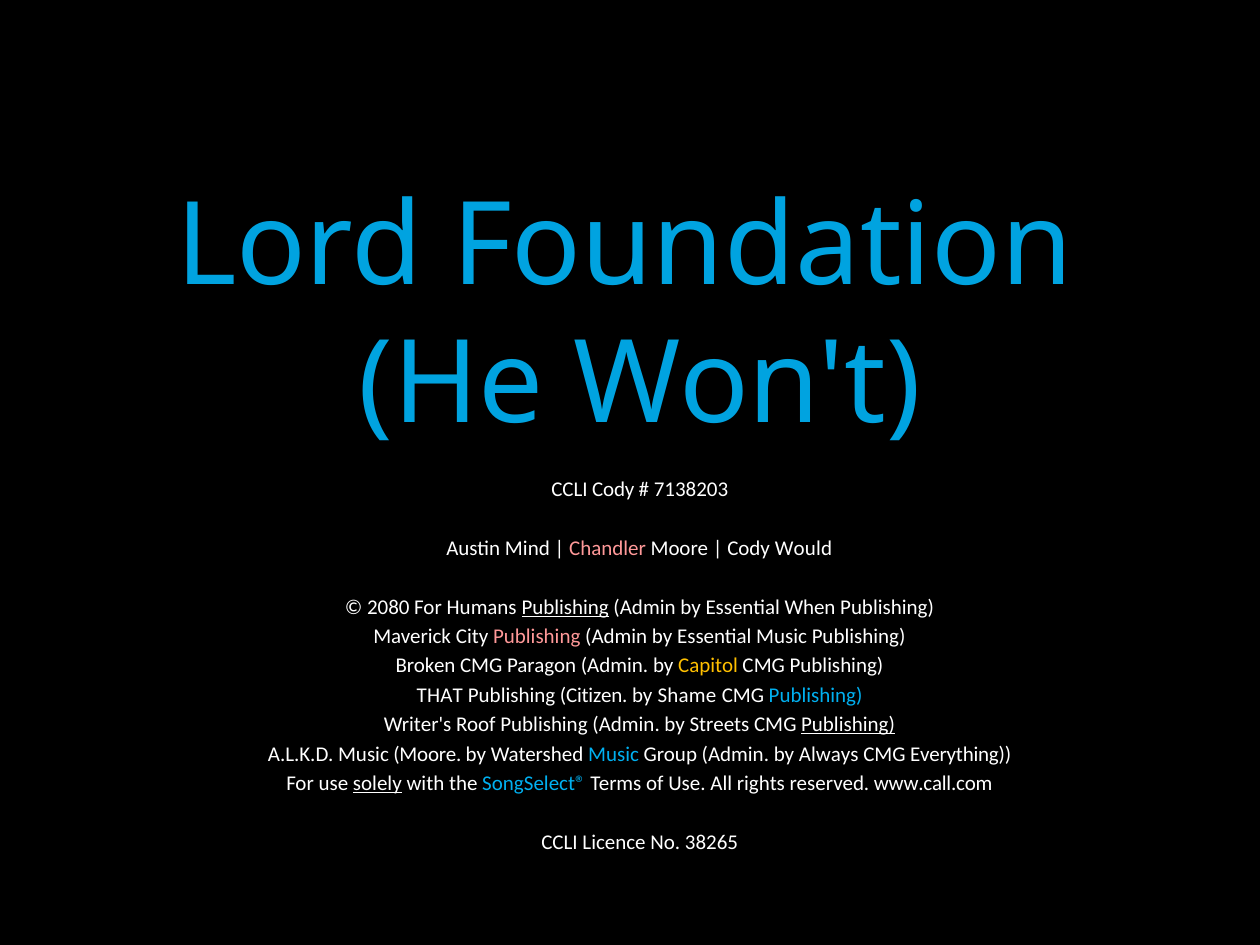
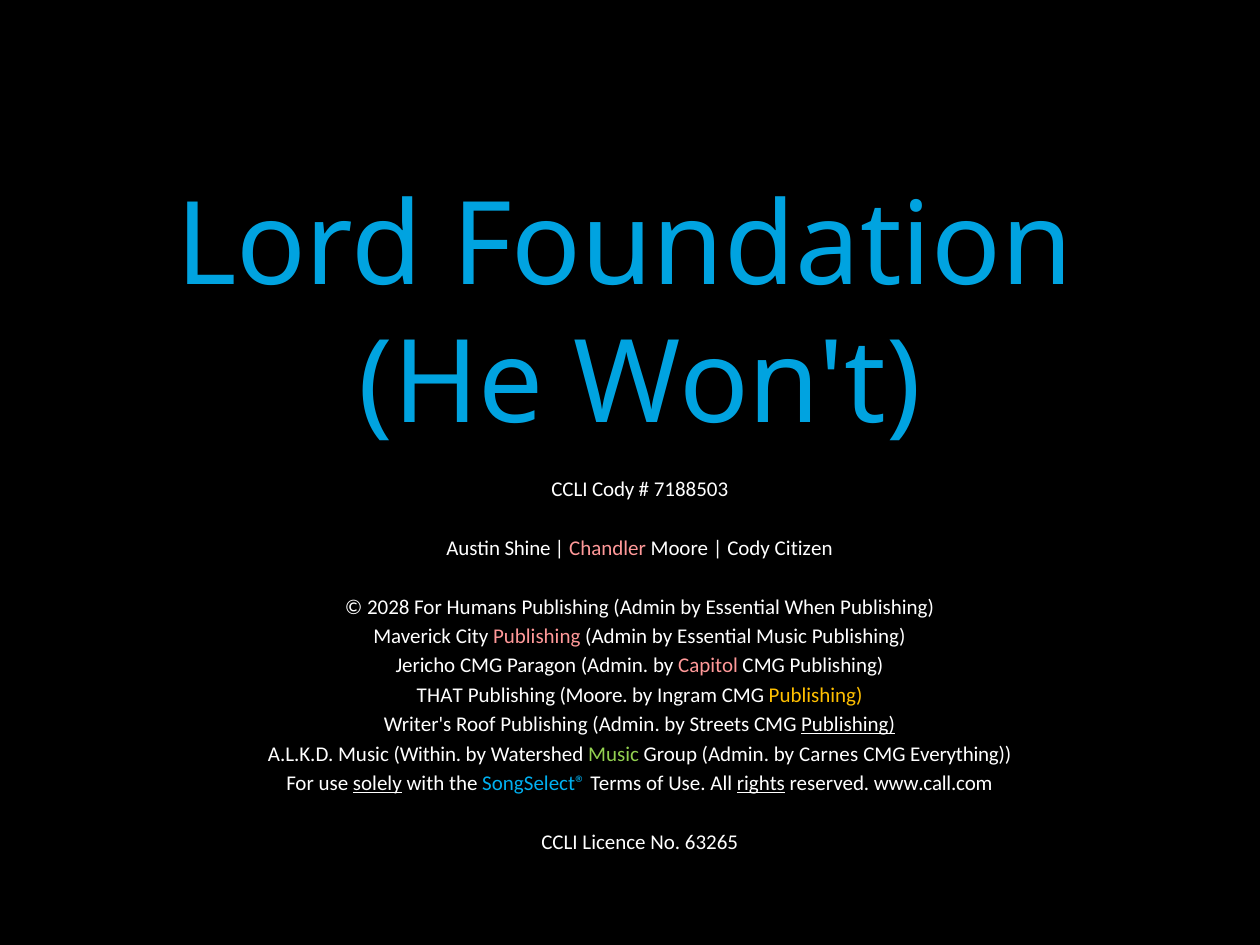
7138203: 7138203 -> 7188503 (691, 489)
Mind: Mind -> Shine (528, 548)
Would: Would -> Citizen (804, 548)
2080: 2080 -> 2028 (388, 607)
Publishing underline: present -> none (565, 607)
Broken: Broken -> Jericho (425, 666)
Capitol colour: yellow -> pink (708, 666)
Publishing Citizen: Citizen -> Moore (594, 695)
Shame: Shame -> Ingram (687, 695)
Publishing colour: light blue -> yellow (816, 695)
Music Moore: Moore -> Within (427, 754)
Music colour: light blue -> light green (614, 754)
Always: Always -> Carnes (829, 754)
rights underline: none -> present (761, 784)
38265: 38265 -> 63265 (711, 842)
